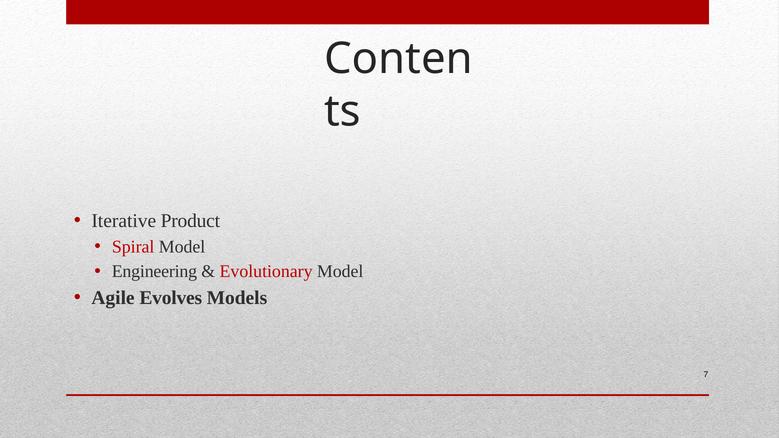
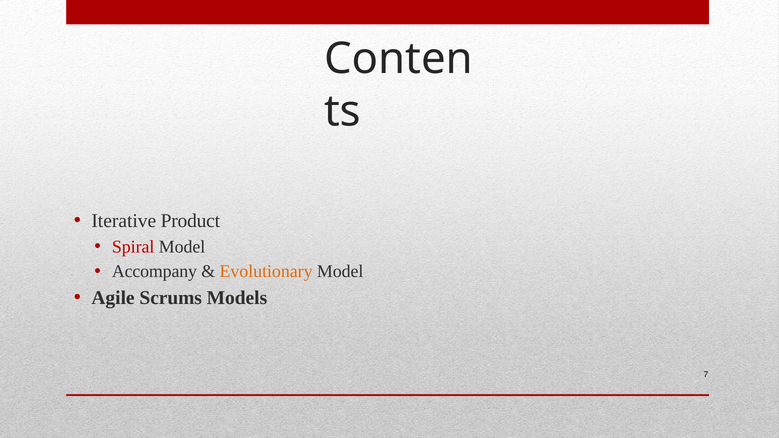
Engineering: Engineering -> Accompany (154, 272)
Evolutionary colour: red -> orange (266, 272)
Evolves: Evolves -> Scrums (171, 298)
